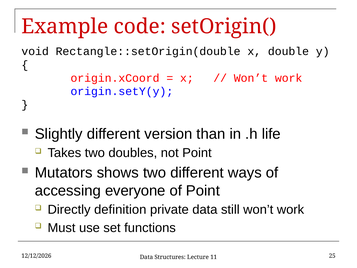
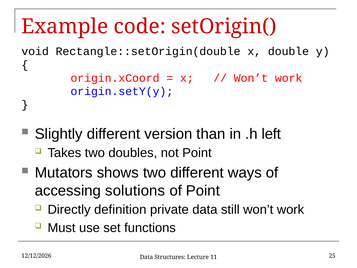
life: life -> left (271, 134)
everyone: everyone -> solutions (135, 190)
